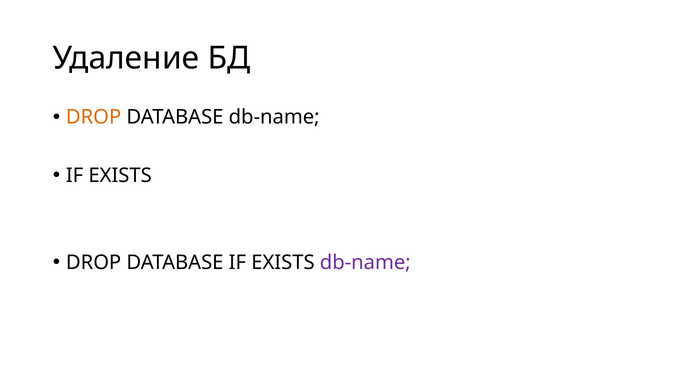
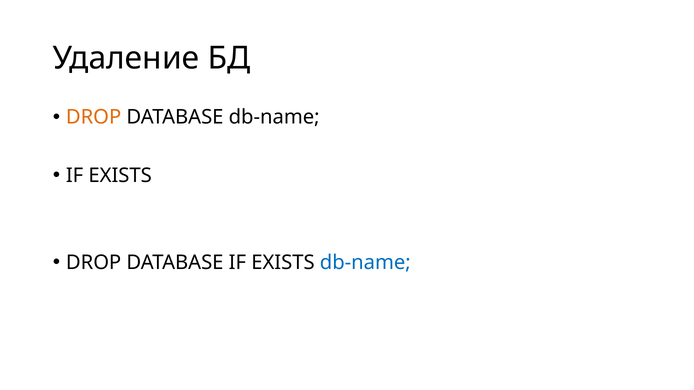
db-name colour: purple -> blue (365, 263)
